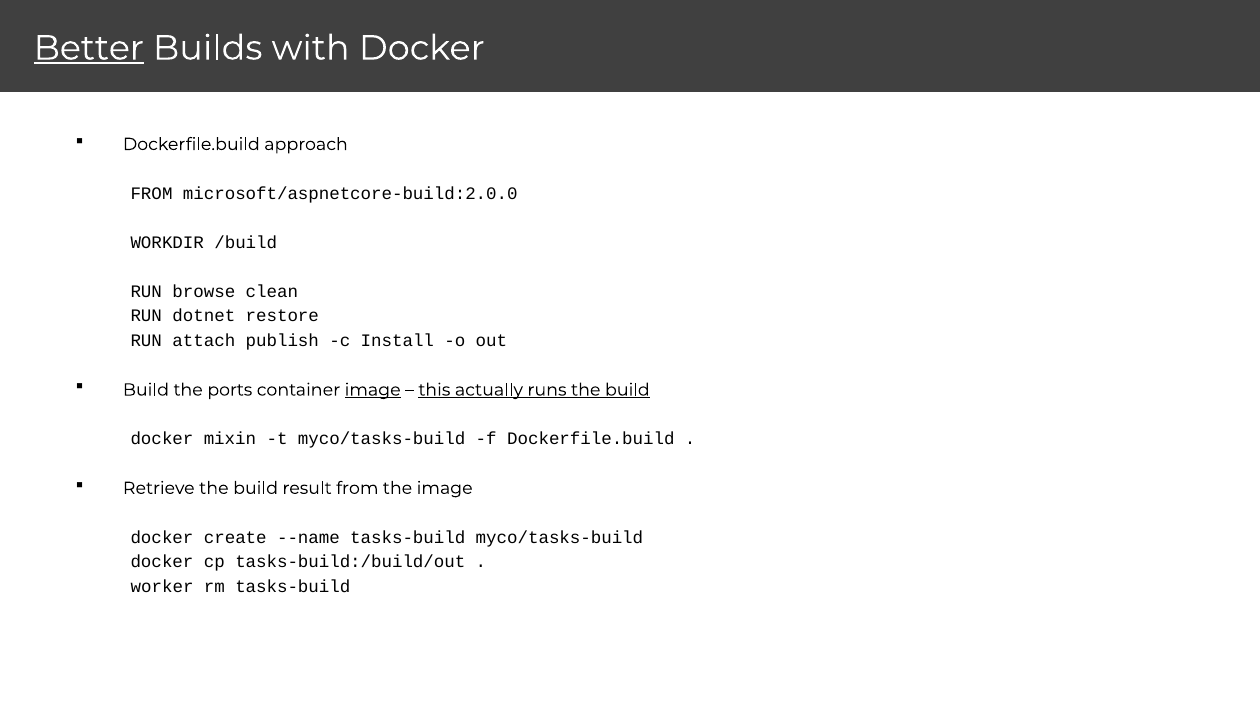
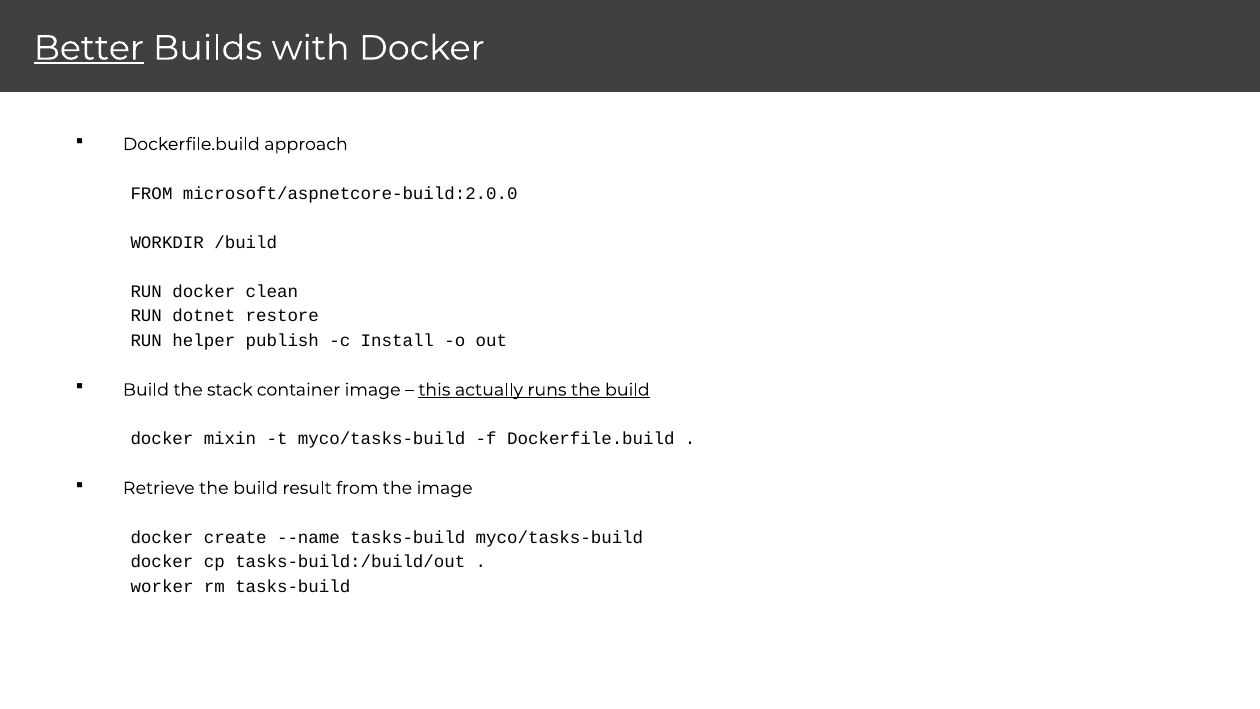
RUN browse: browse -> docker (204, 292)
attach: attach -> helper (204, 341)
ports: ports -> stack (230, 390)
image underline: present -> none (373, 390)
